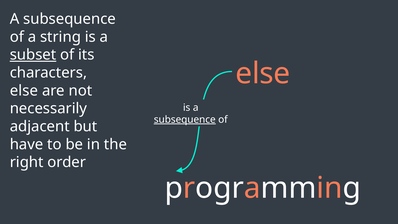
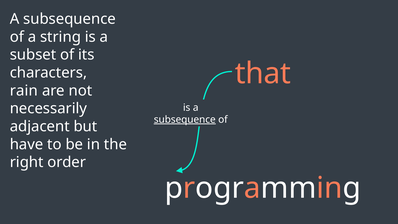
subset underline: present -> none (33, 55)
else: else -> that (263, 74)
else: else -> rain (24, 91)
